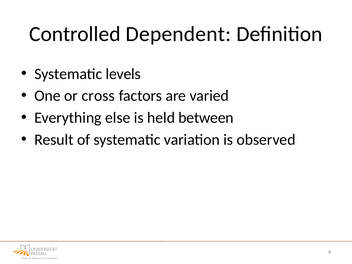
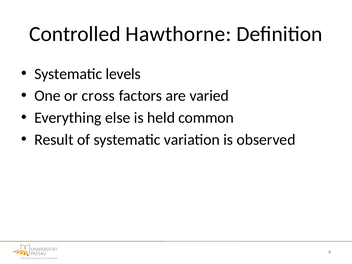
Dependent: Dependent -> Hawthorne (178, 34)
between: between -> common (206, 118)
